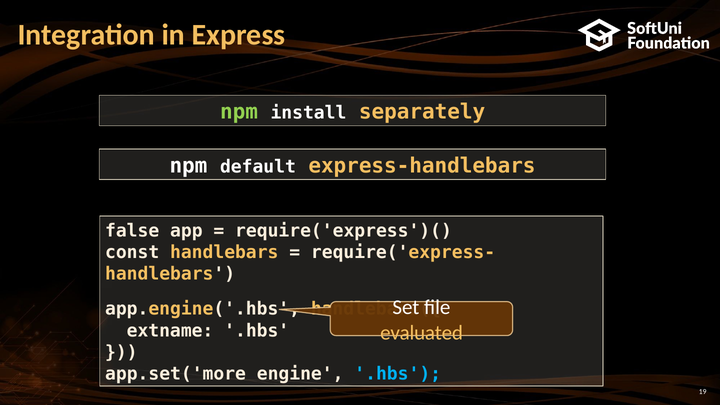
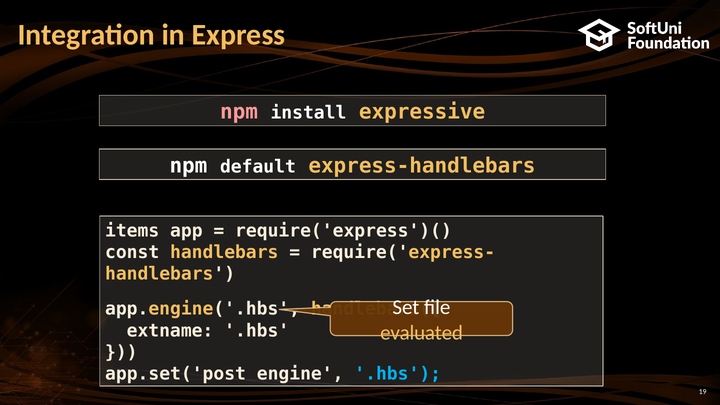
npm colour: light green -> pink (239, 112)
separately: separately -> expressive (422, 112)
false: false -> items (132, 231)
app.set('more: app.set('more -> app.set('post (176, 374)
